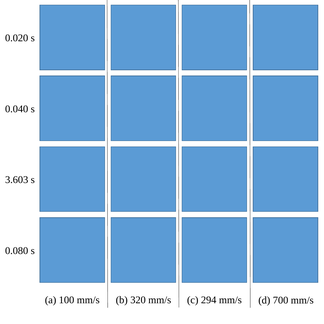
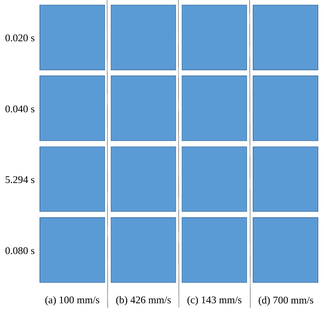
3.603: 3.603 -> 5.294 (17, 180)
320: 320 -> 426 (138, 300)
294: 294 -> 143 (209, 300)
